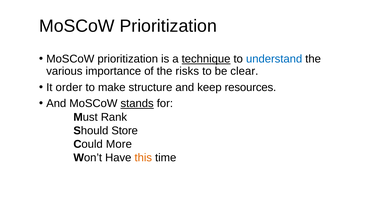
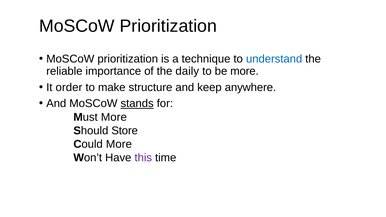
technique underline: present -> none (206, 59)
various: various -> reliable (64, 71)
risks: risks -> daily (187, 71)
be clear: clear -> more (244, 71)
resources: resources -> anywhere (250, 87)
Must Rank: Rank -> More (114, 117)
this colour: orange -> purple (143, 158)
